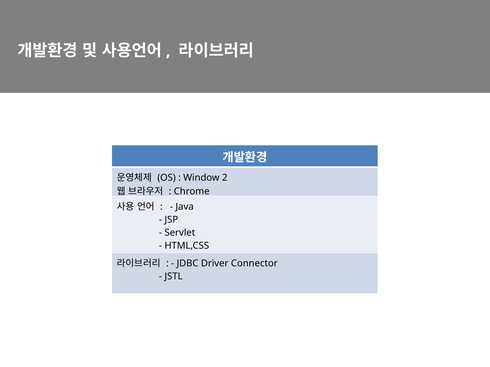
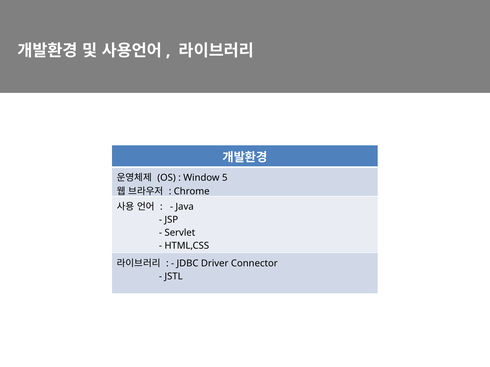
2: 2 -> 5 (225, 178)
